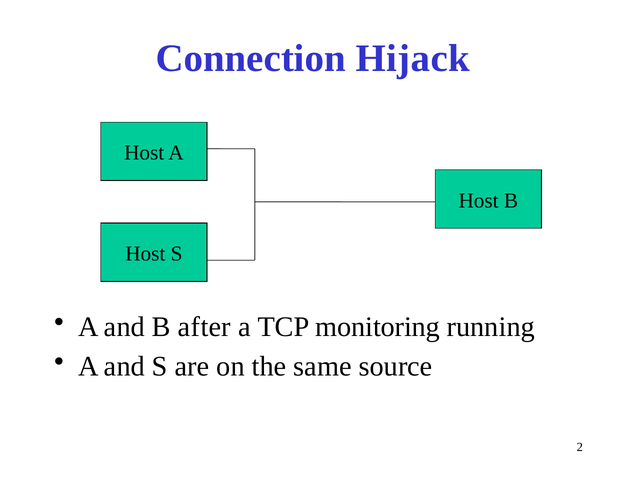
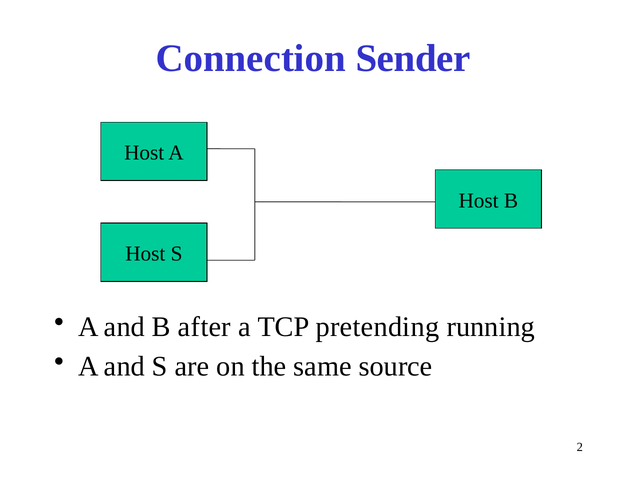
Hijack: Hijack -> Sender (413, 58)
monitoring: monitoring -> pretending (377, 327)
